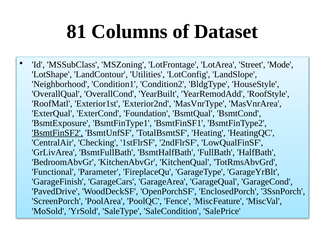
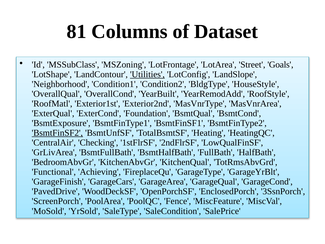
Mode: Mode -> Goals (280, 65)
Utilities underline: none -> present (147, 74)
Parameter: Parameter -> Achieving (99, 172)
